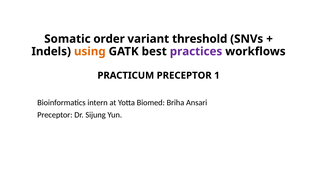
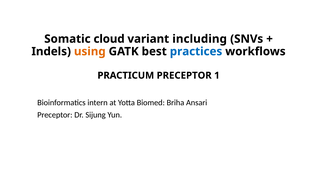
order: order -> cloud (109, 39)
threshold: threshold -> including (200, 39)
practices colour: purple -> blue (196, 51)
